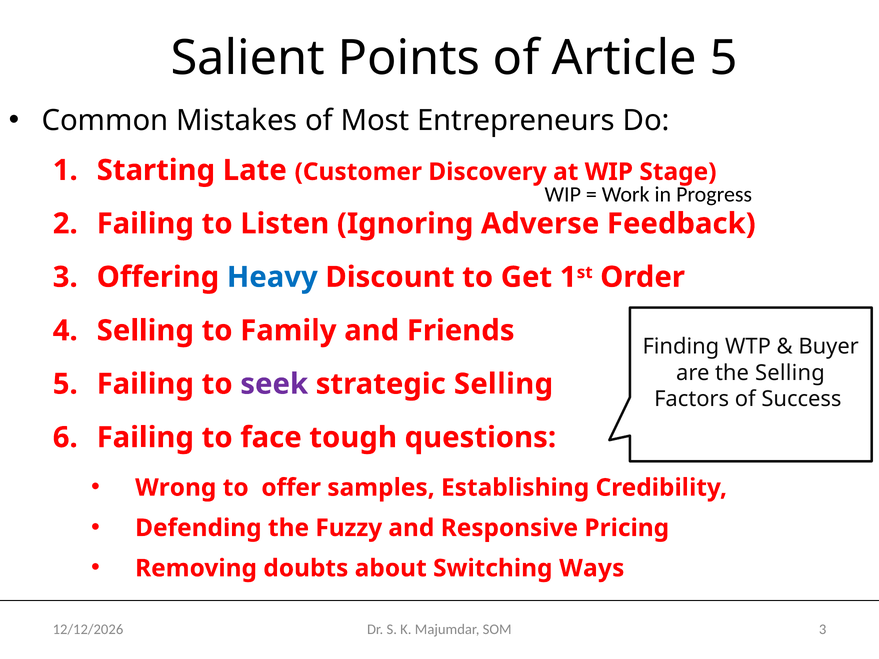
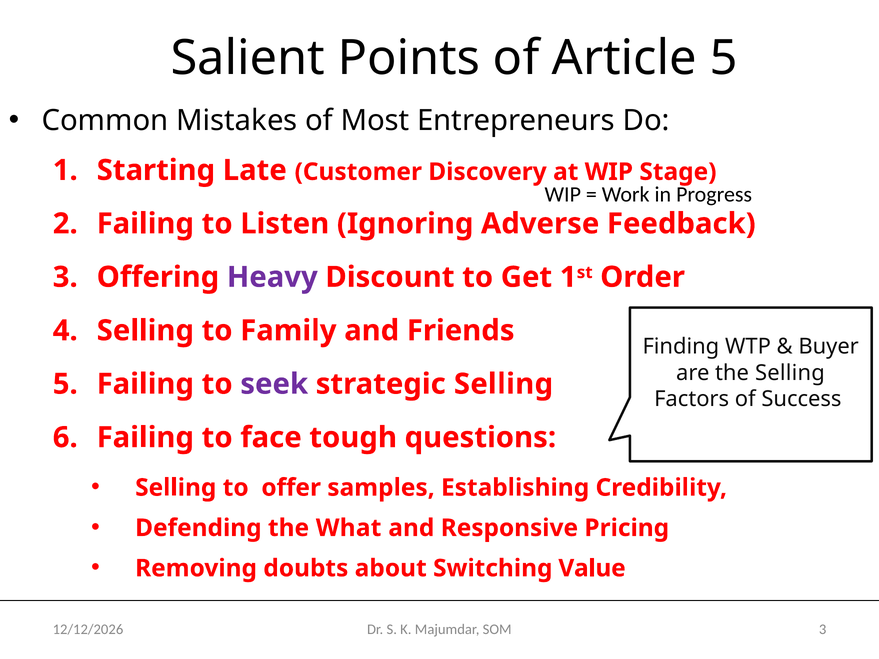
Heavy colour: blue -> purple (272, 277)
Wrong: Wrong -> Selling (176, 488)
Fuzzy: Fuzzy -> What (349, 528)
Ways: Ways -> Value (592, 568)
